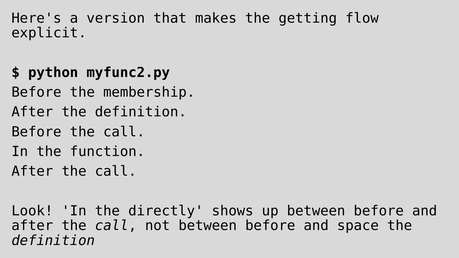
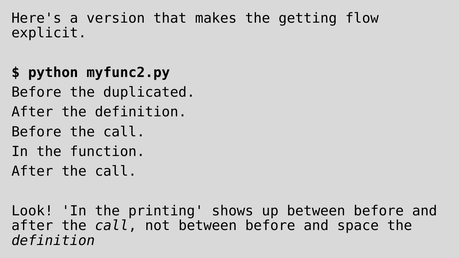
membership: membership -> duplicated (149, 92)
directly: directly -> printing (166, 211)
